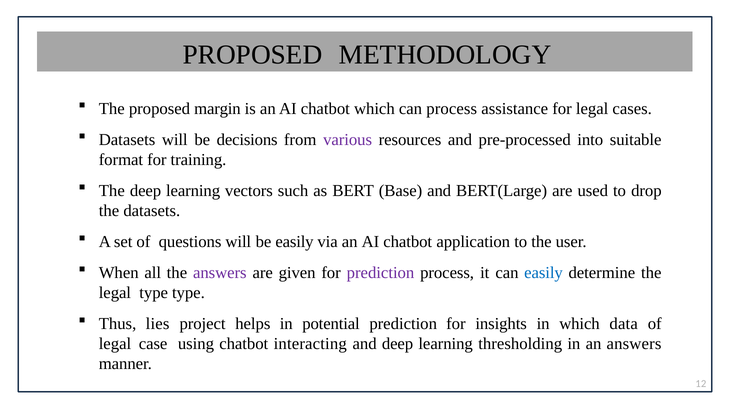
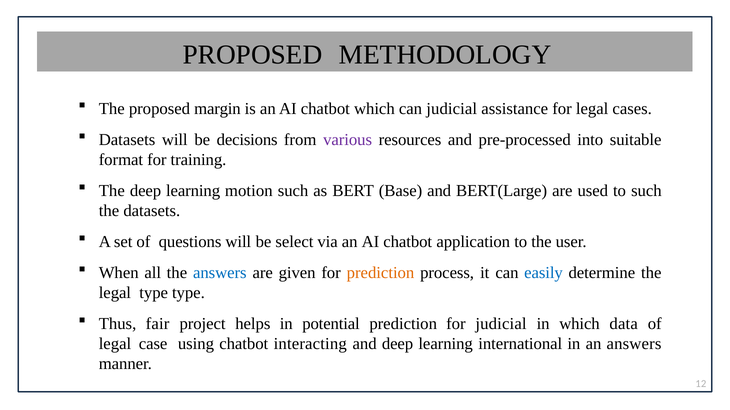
can process: process -> judicial (452, 109)
vectors: vectors -> motion (249, 191)
to drop: drop -> such (646, 191)
be easily: easily -> select (294, 242)
answers colour: purple -> blue (220, 273)
prediction colour: purple -> orange (381, 273)
lies: lies -> fair (158, 324)
for insights: insights -> judicial (501, 324)
thresholding: thresholding -> international (520, 344)
